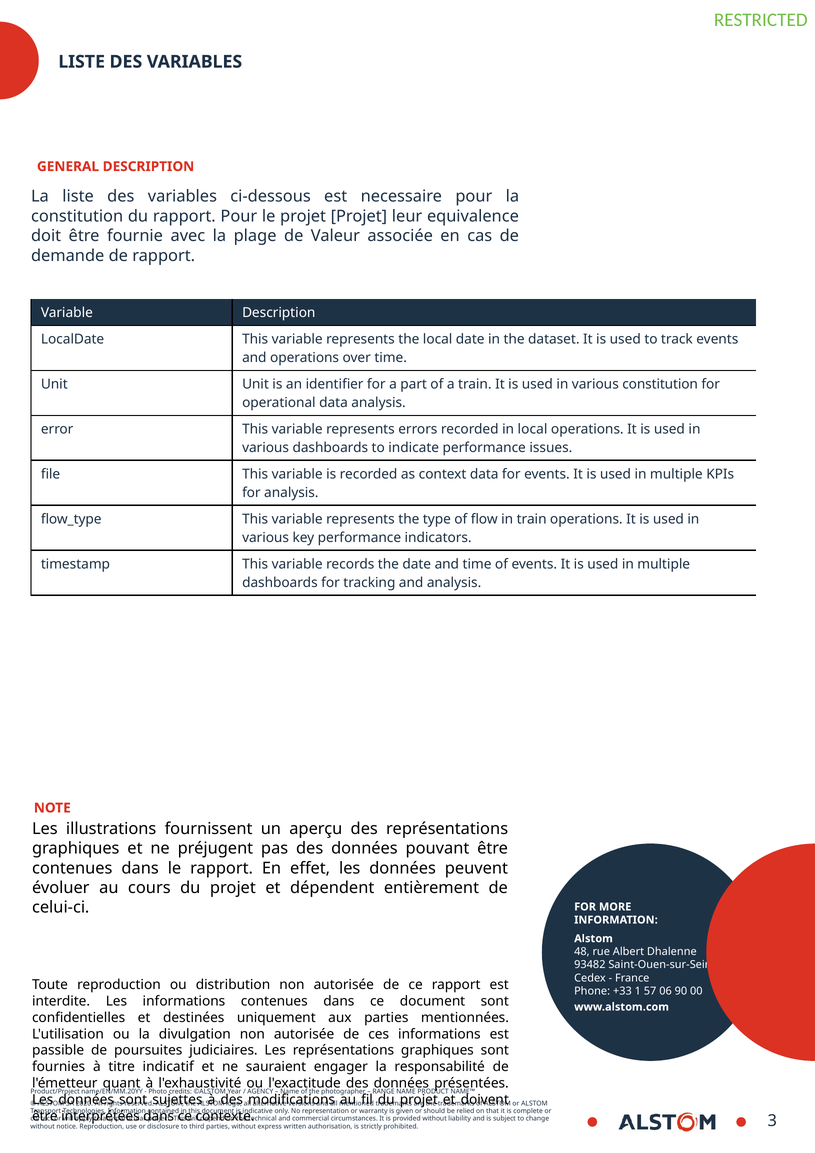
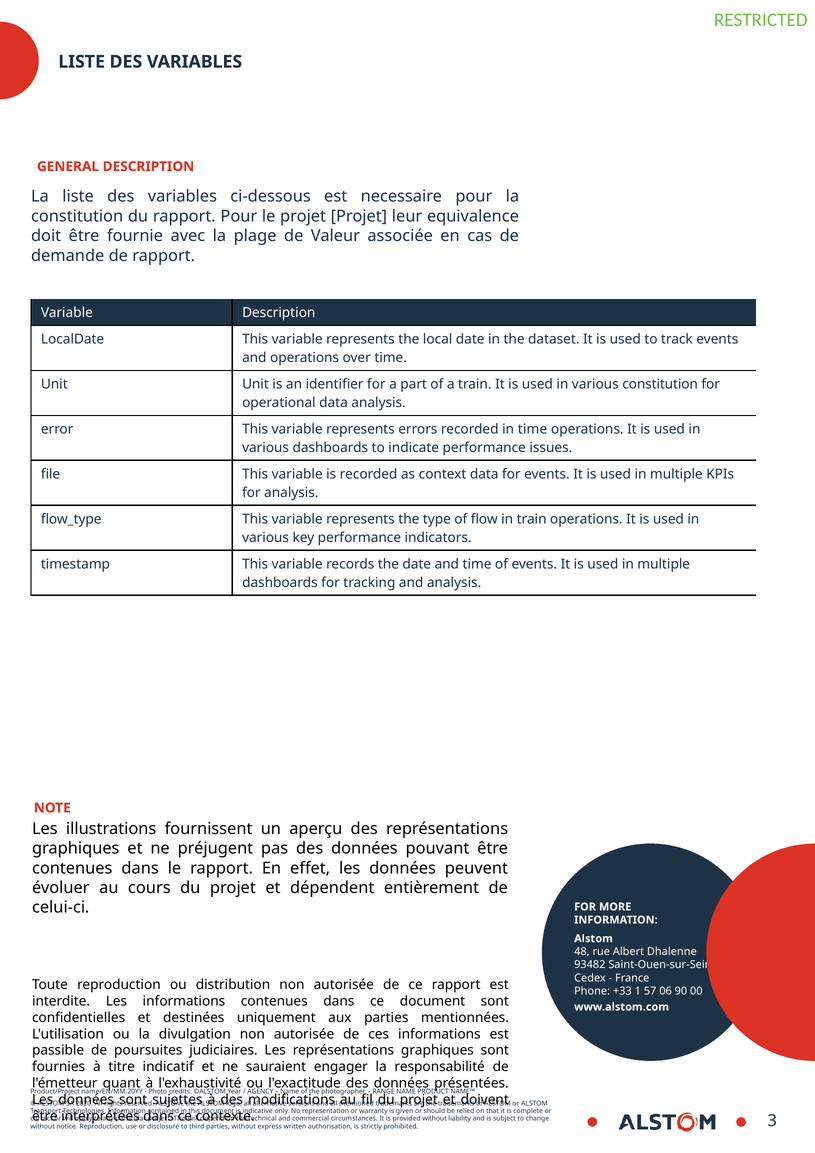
in local: local -> time (533, 429)
